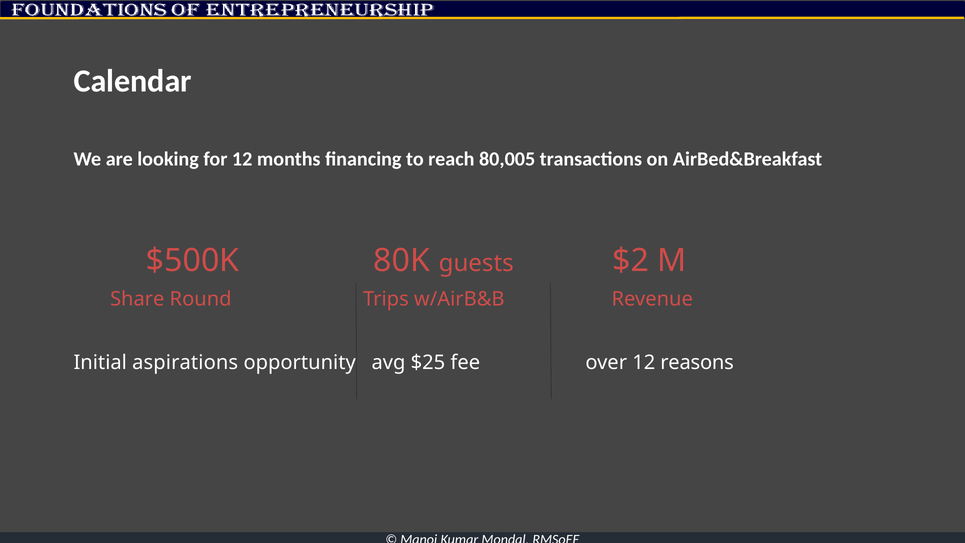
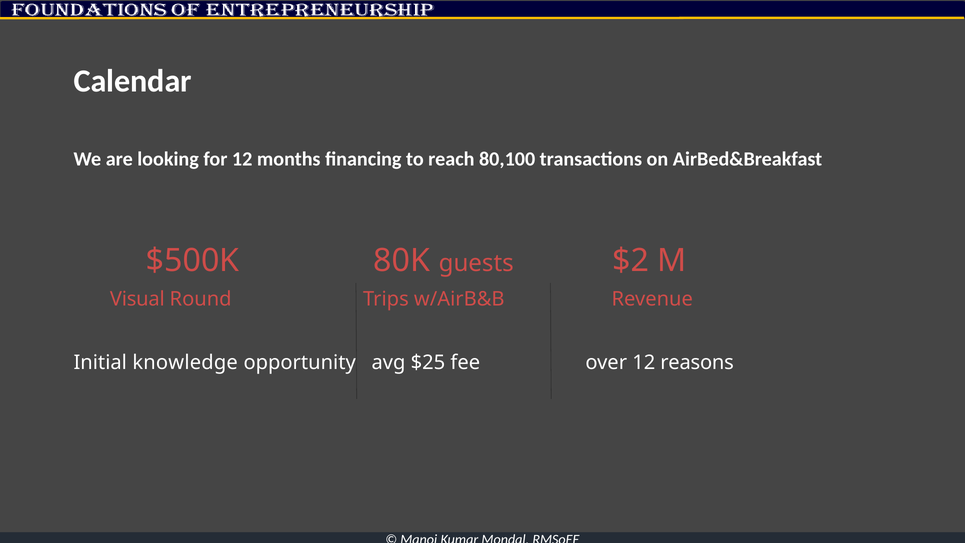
80,005: 80,005 -> 80,100 (507, 159)
Share: Share -> Visual (137, 299)
aspirations: aspirations -> knowledge (185, 363)
